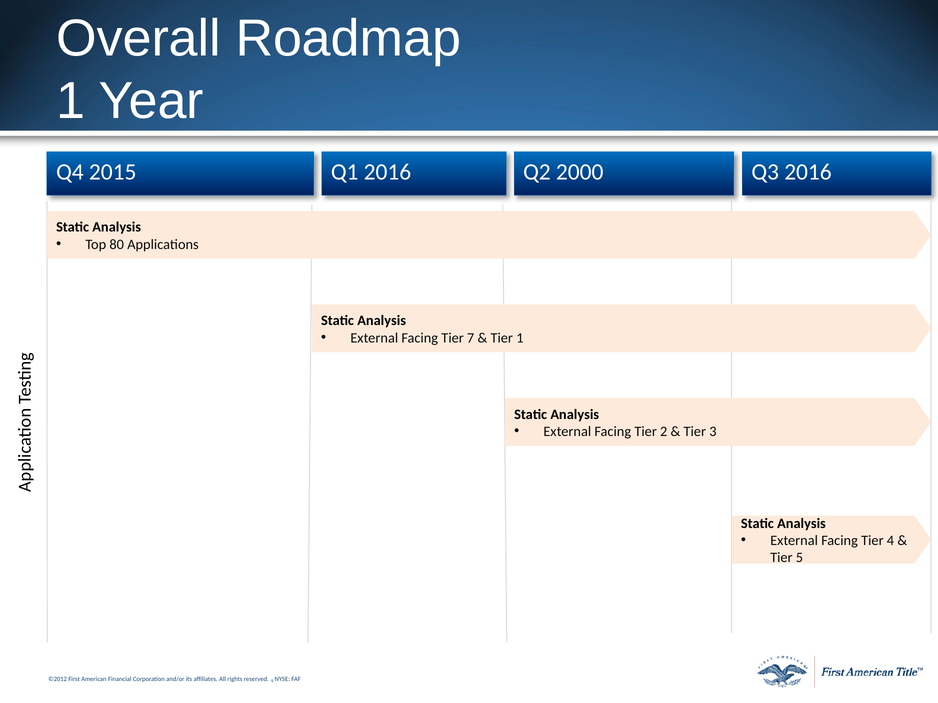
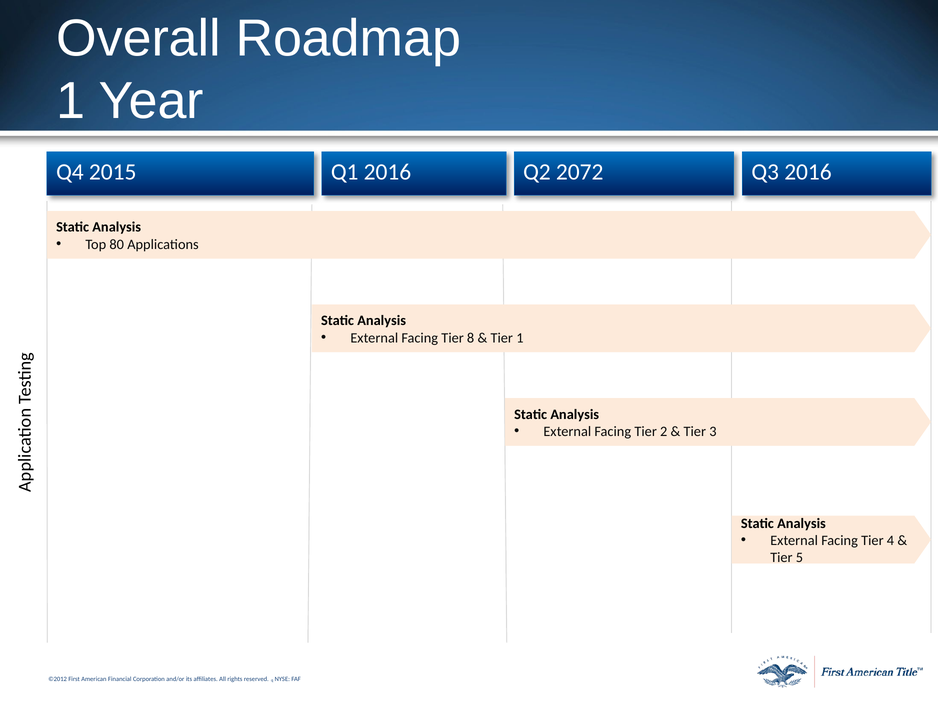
2000: 2000 -> 2072 (580, 172)
7: 7 -> 8 (471, 338)
